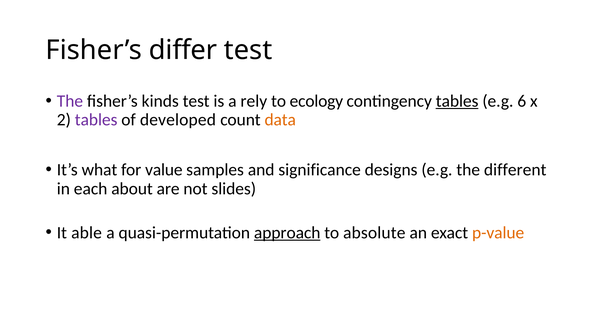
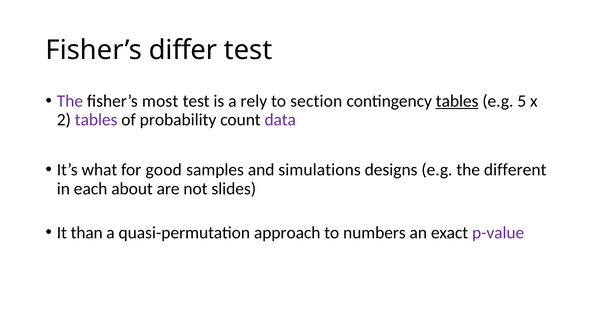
kinds: kinds -> most (160, 101)
ecology: ecology -> section (316, 101)
6: 6 -> 5 (522, 101)
developed: developed -> probability (178, 120)
data colour: orange -> purple (280, 120)
value: value -> good (164, 170)
significance: significance -> simulations (320, 170)
able: able -> than (87, 233)
approach underline: present -> none (287, 233)
absolute: absolute -> numbers (374, 233)
p-value colour: orange -> purple (498, 233)
